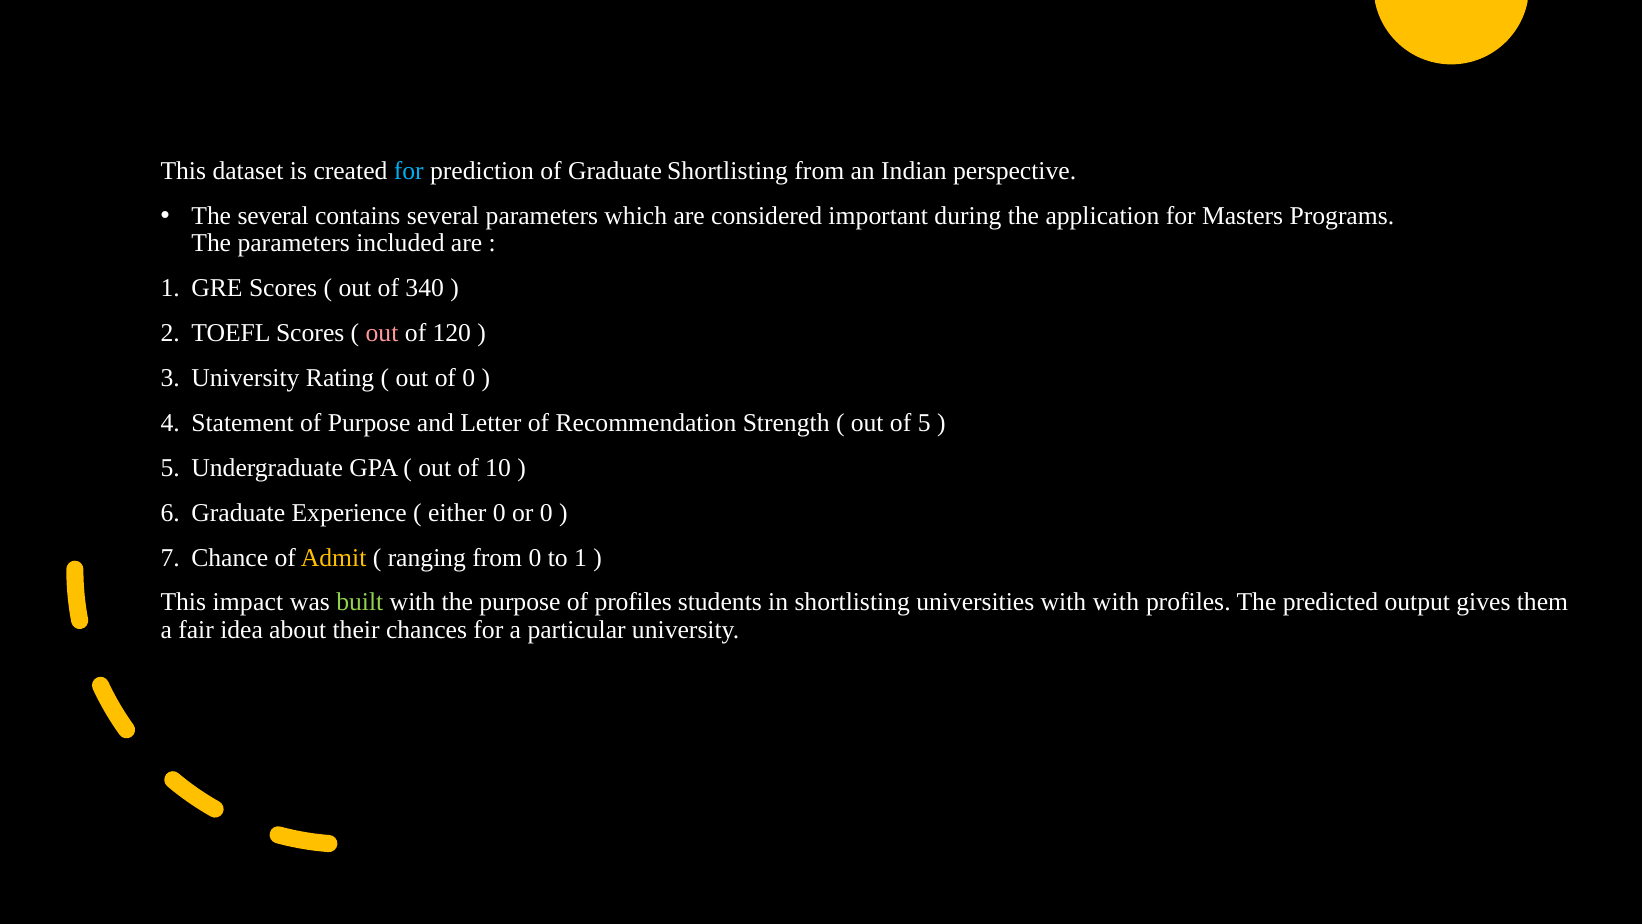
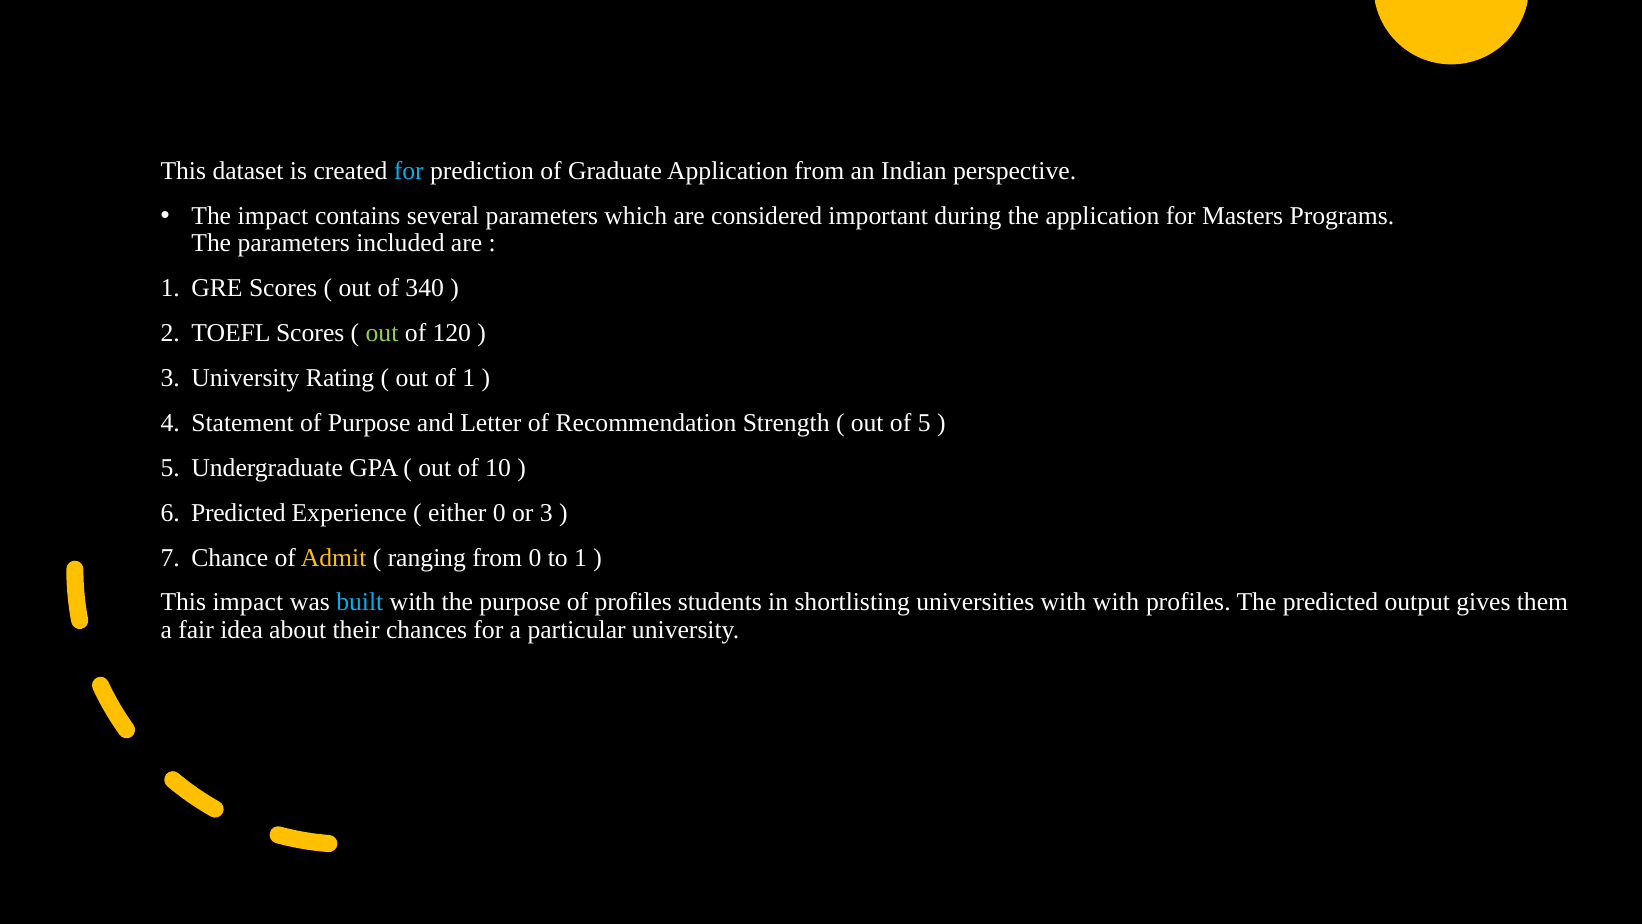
Graduate Shortlisting: Shortlisting -> Application (728, 171)
The several: several -> impact (273, 216)
out colour: pink -> light green (382, 333)
of 0: 0 -> 1 (469, 378)
Graduate: Graduate -> Predicted (238, 512)
or 0: 0 -> 3 (546, 512)
built colour: light green -> light blue (360, 602)
